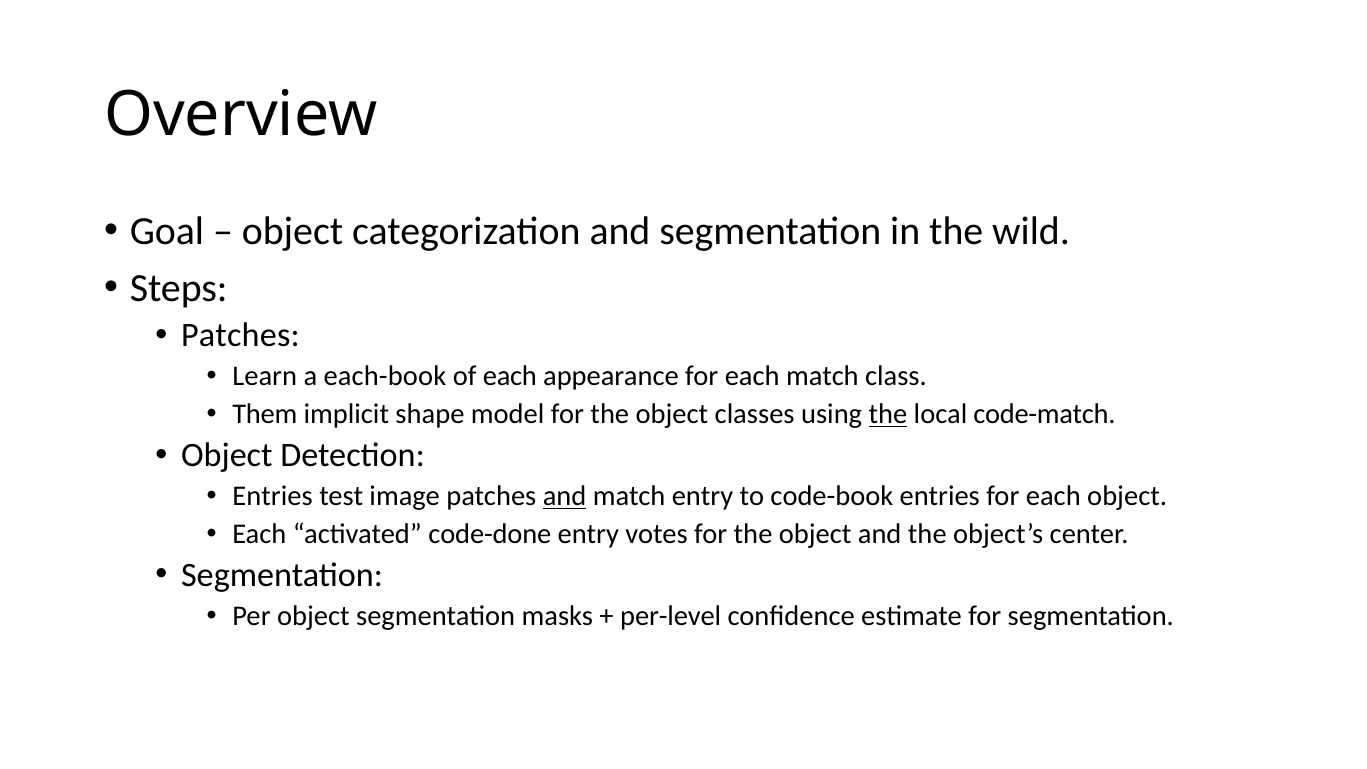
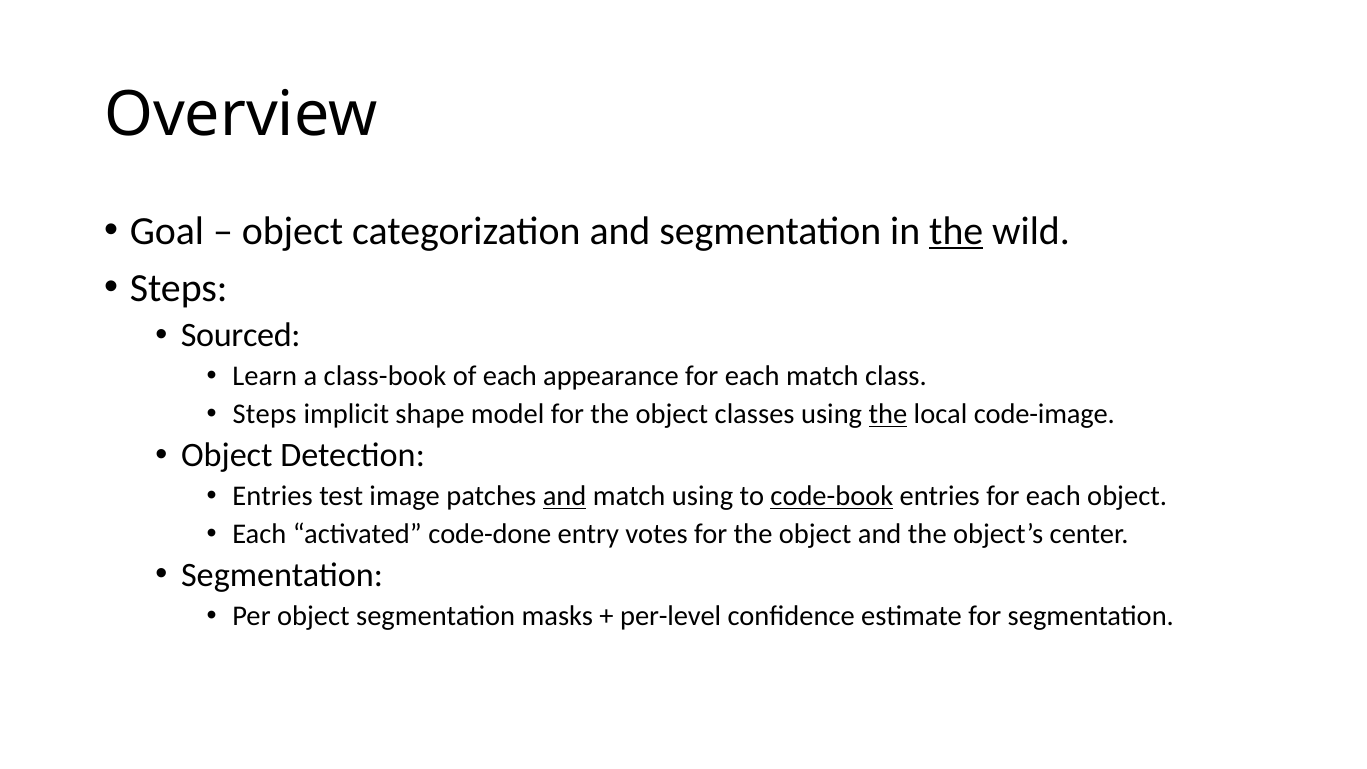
the underline: none -> present (956, 231)
Patches: Patches -> Sourced (241, 335)
each-book: each-book -> class-book (385, 376)
Them: Them -> Steps (265, 414)
code-match: code-match -> code-image (1044, 414)
match entry: entry -> using (702, 496)
code-book underline: none -> present (832, 496)
